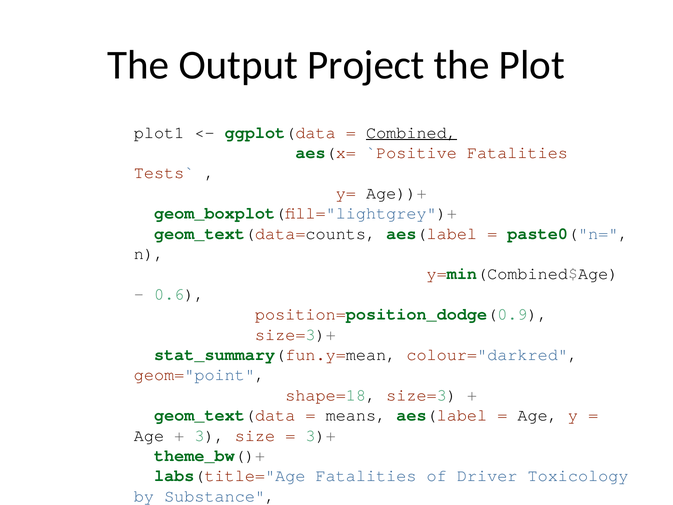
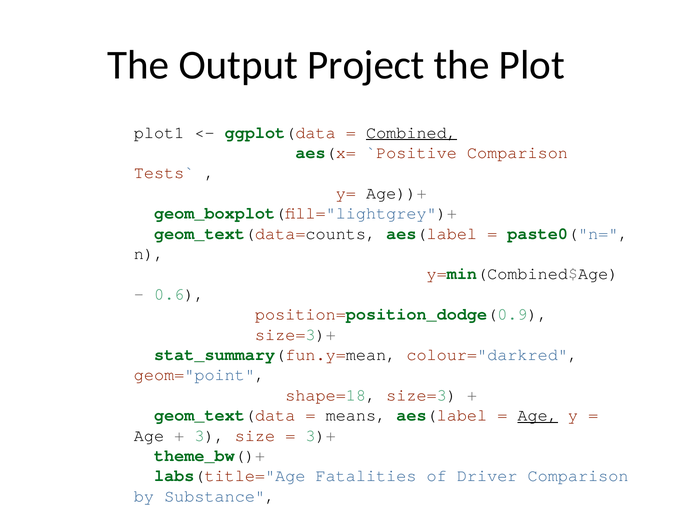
Fatalities: Fatalities -> Comparison (517, 153)
Age underline: none -> present (538, 415)
Driver Toxicology: Toxicology -> Comparison (578, 476)
